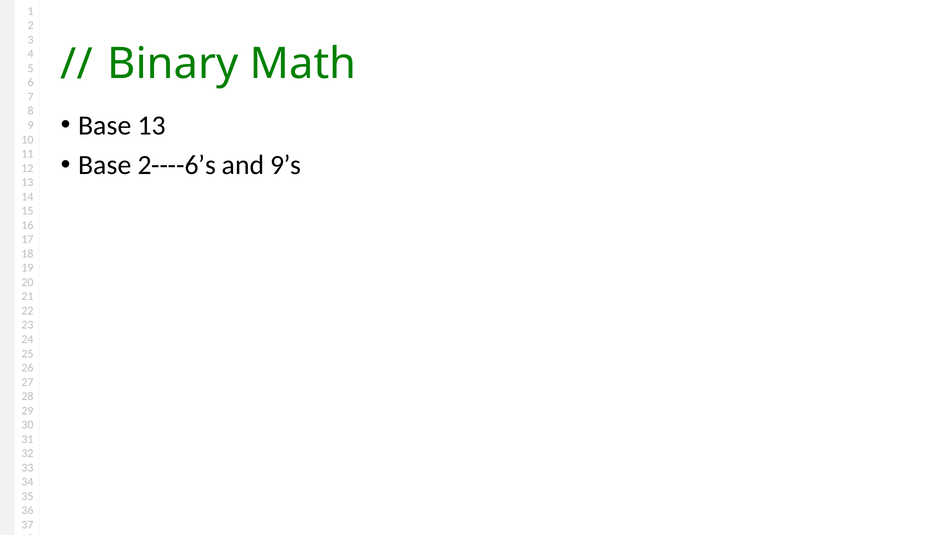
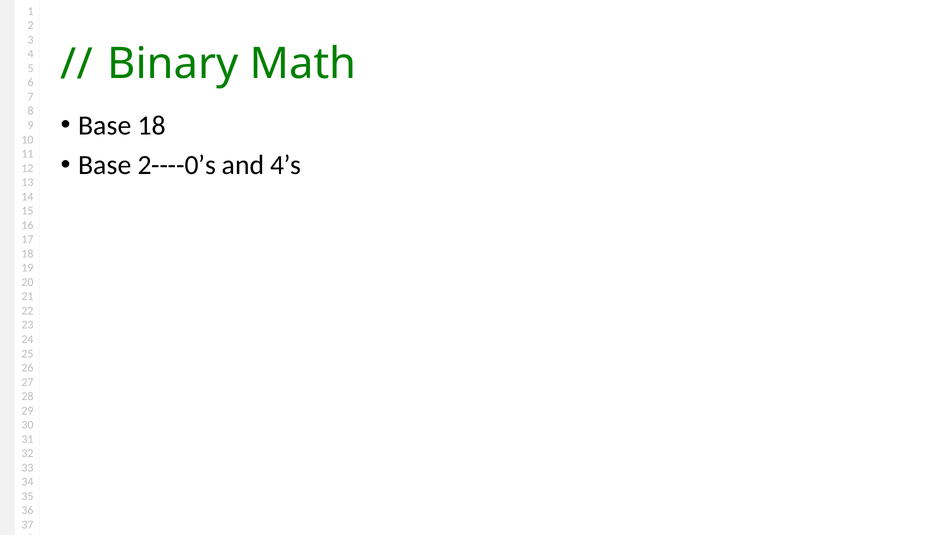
Base 13: 13 -> 18 (152, 125)
2----6’s: 2----6’s -> 2----0’s (177, 165)
9’s: 9’s -> 4’s (286, 165)
